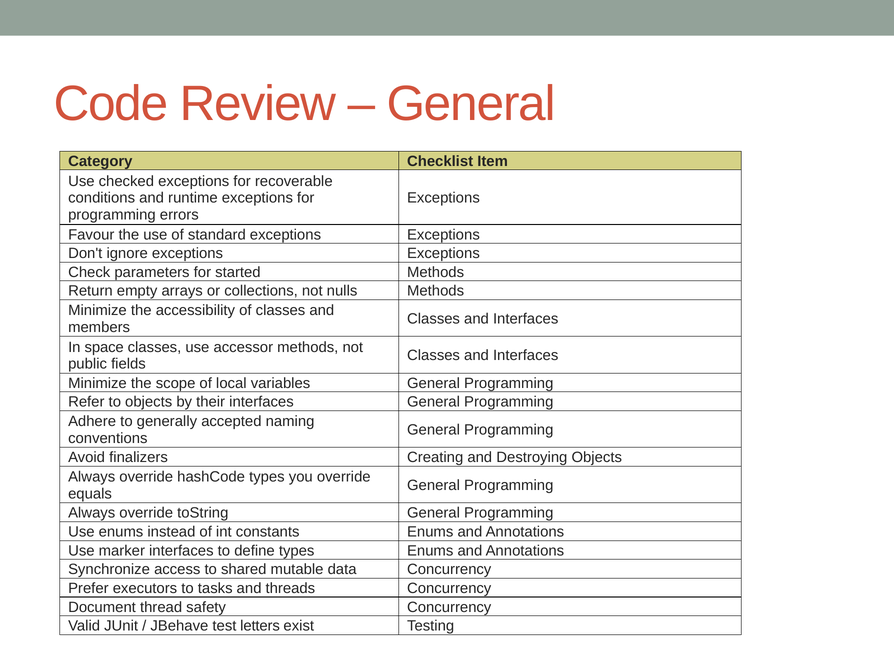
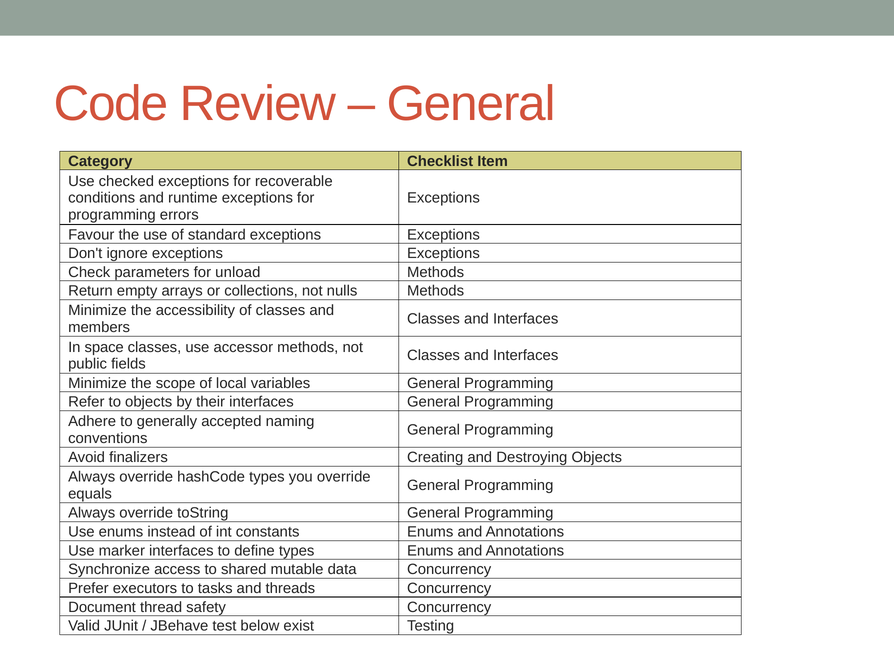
started: started -> unload (238, 272)
letters: letters -> below (260, 626)
